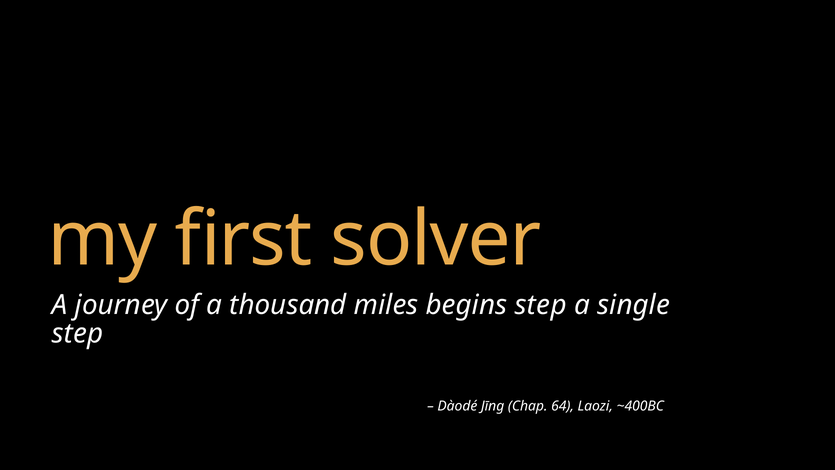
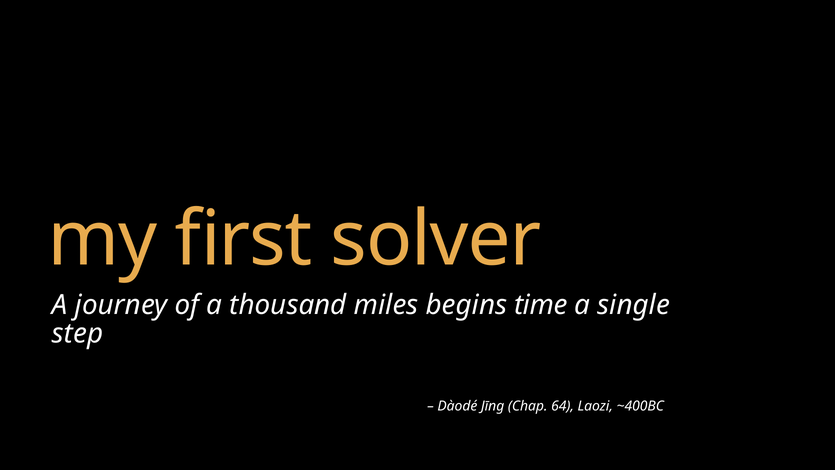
begins step: step -> time (541, 305)
